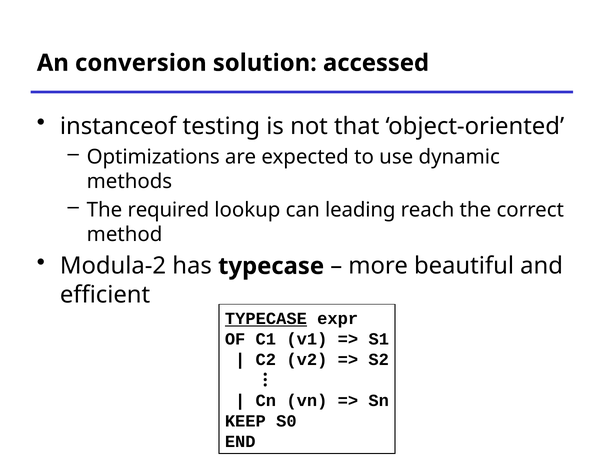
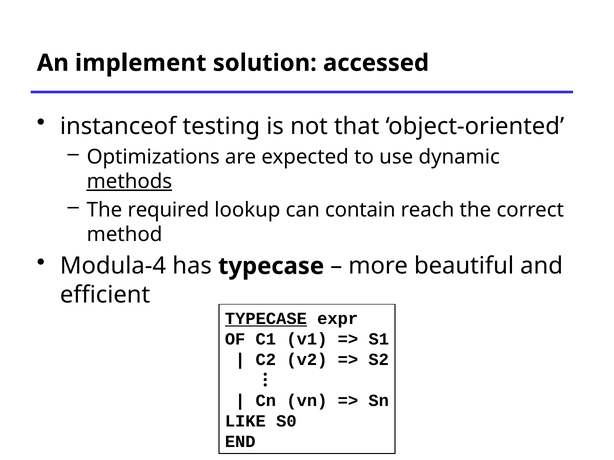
conversion: conversion -> implement (141, 63)
methods underline: none -> present (129, 182)
leading: leading -> contain (360, 210)
Modula-2: Modula-2 -> Modula-4 (113, 266)
KEEP: KEEP -> LIKE (245, 421)
